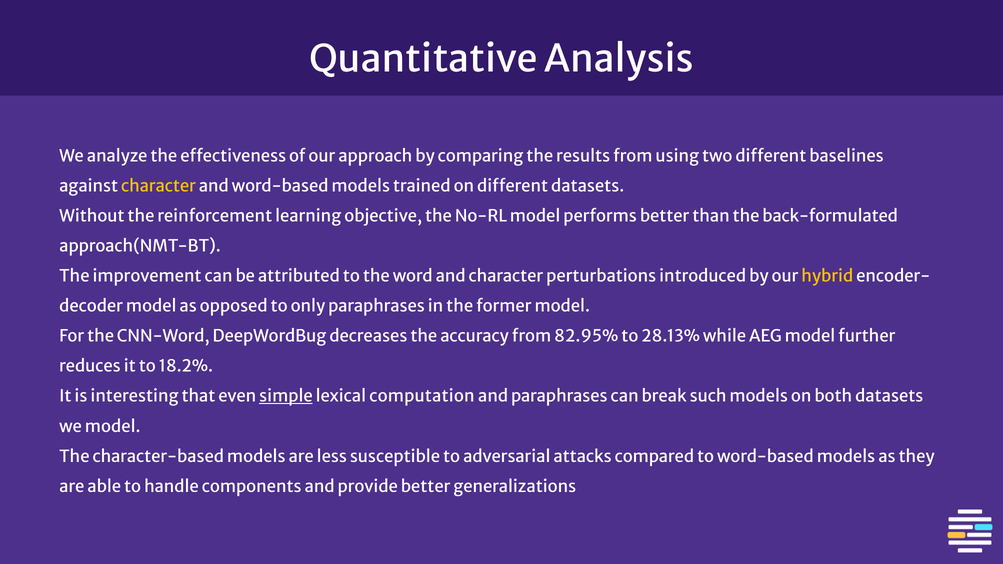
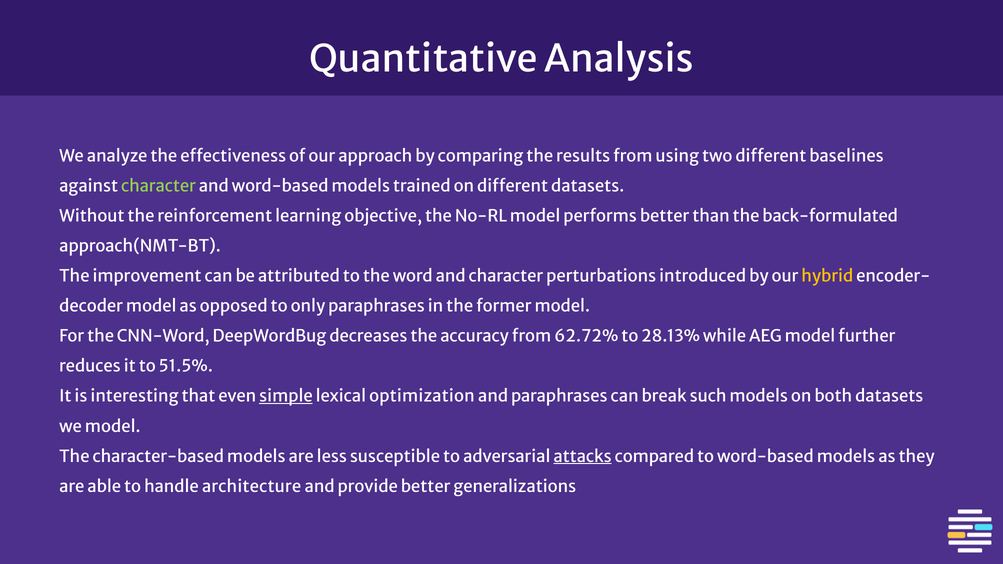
character colour: yellow -> light green (158, 186)
82.95%: 82.95% -> 62.72% (586, 336)
18.2%: 18.2% -> 51.5% (186, 367)
computation: computation -> optimization (422, 397)
attacks underline: none -> present (583, 457)
components: components -> architecture (252, 487)
